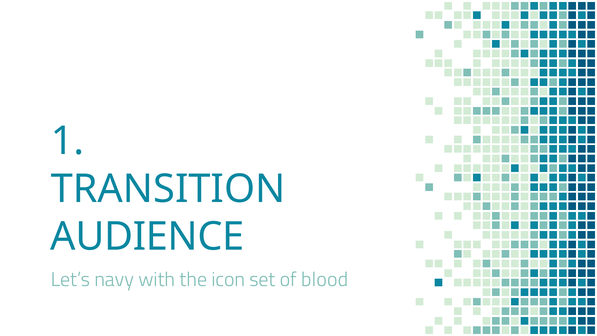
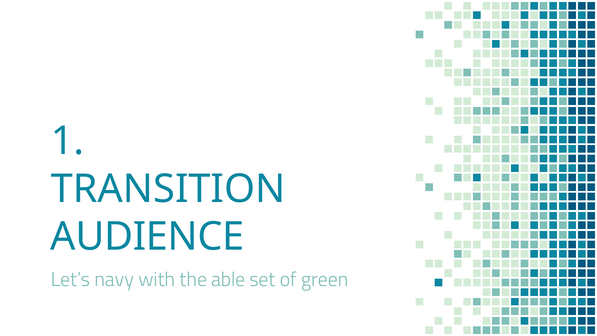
icon: icon -> able (228, 279)
blood: blood -> green (325, 279)
